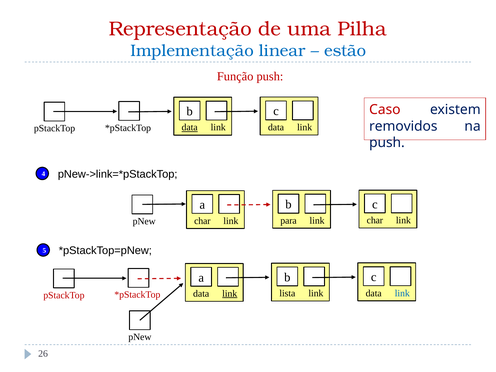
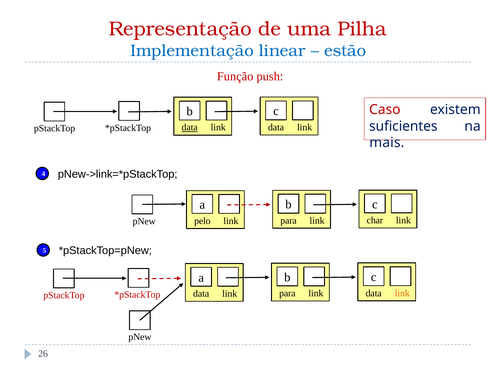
removidos: removidos -> suficientes (403, 126)
push: push -> mais (387, 143)
char: char -> pelo (202, 221)
link colour: blue -> orange (402, 293)
lista: lista -> para (287, 293)
link underline: present -> none (230, 294)
